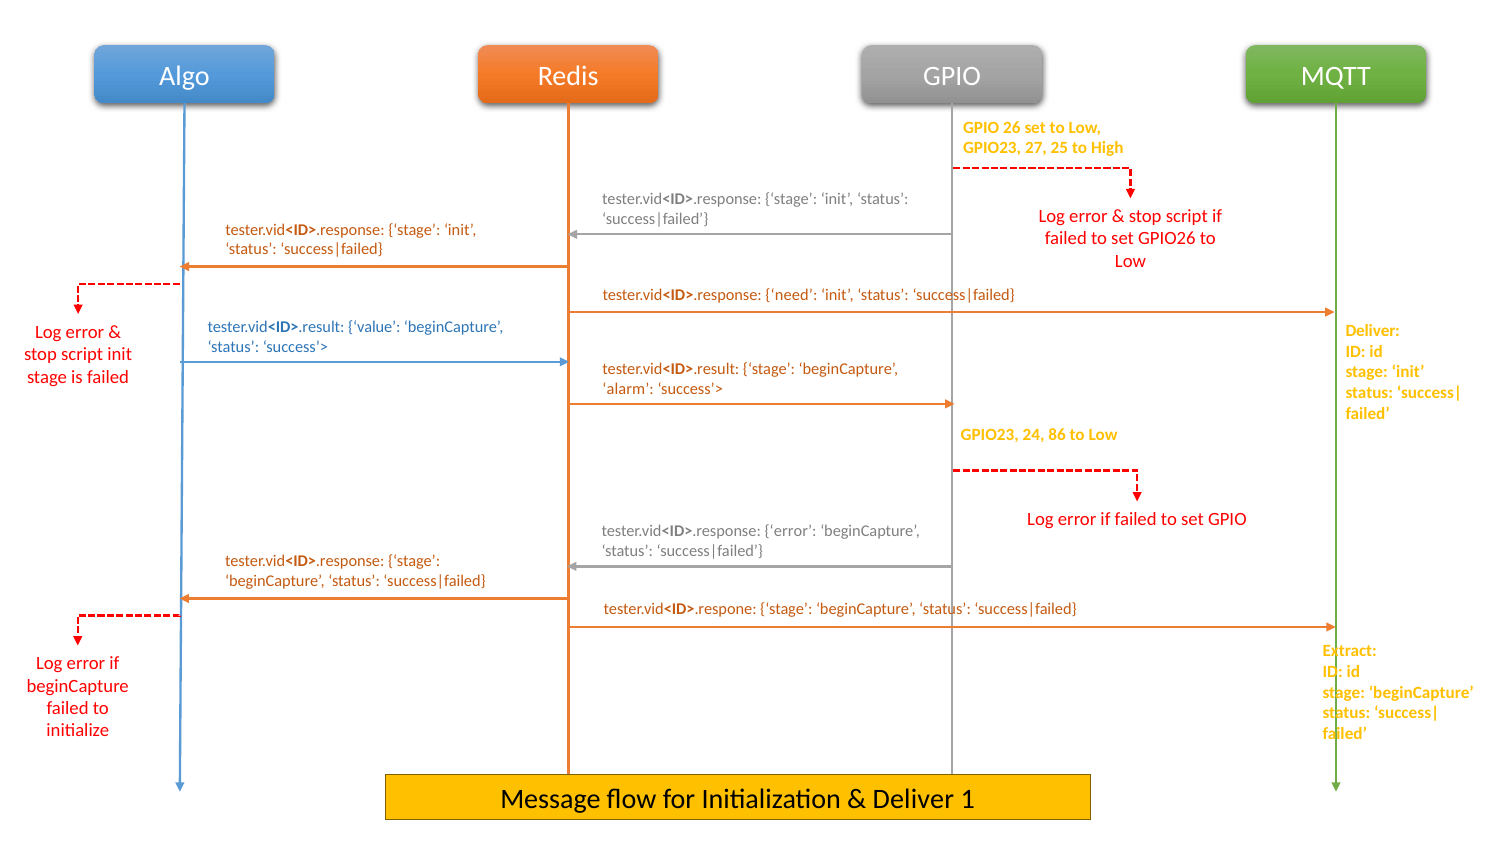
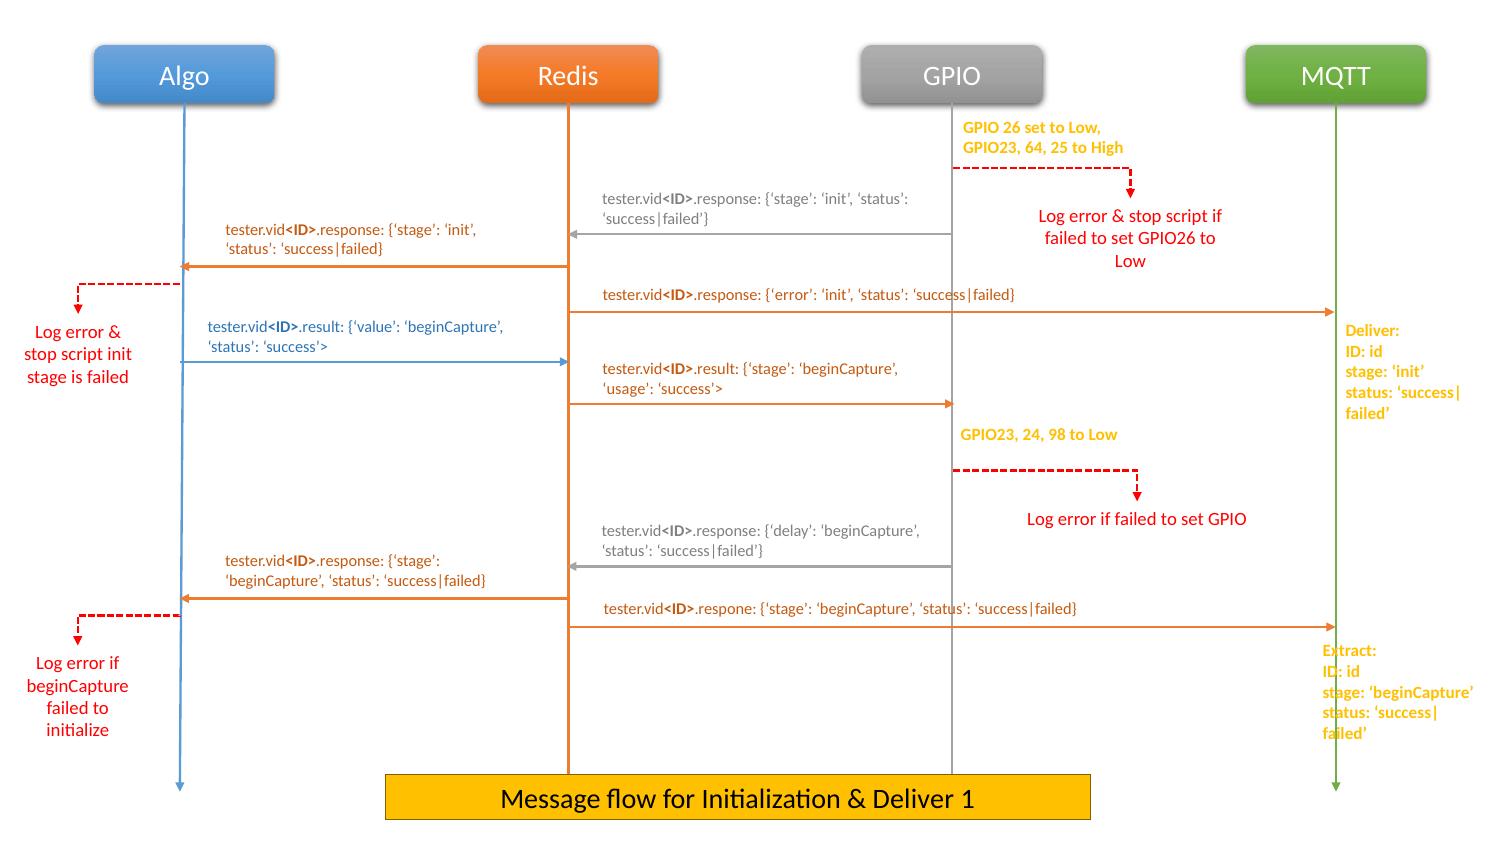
27: 27 -> 64 (1036, 148)
tester.vid<ID>.response need: need -> error (791, 294)
alarm: alarm -> usage (628, 389)
86: 86 -> 98 (1057, 434)
tester.vid<ID>.response error: error -> delay (791, 531)
